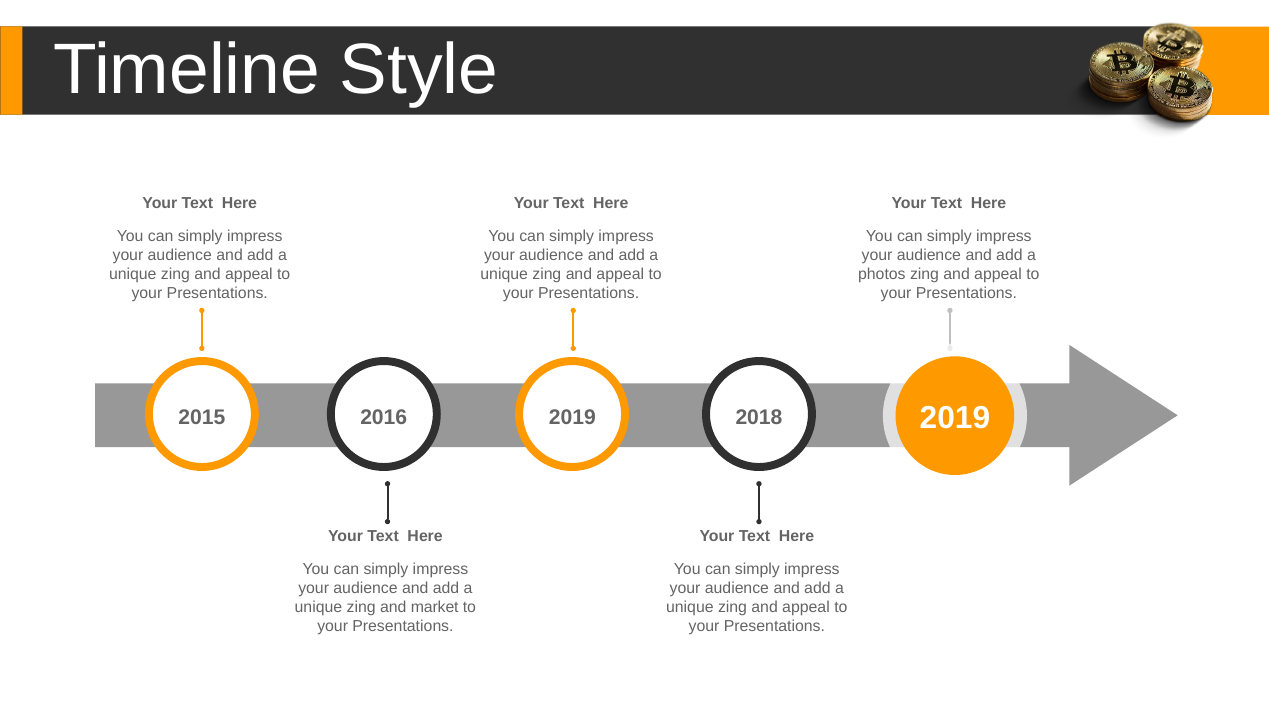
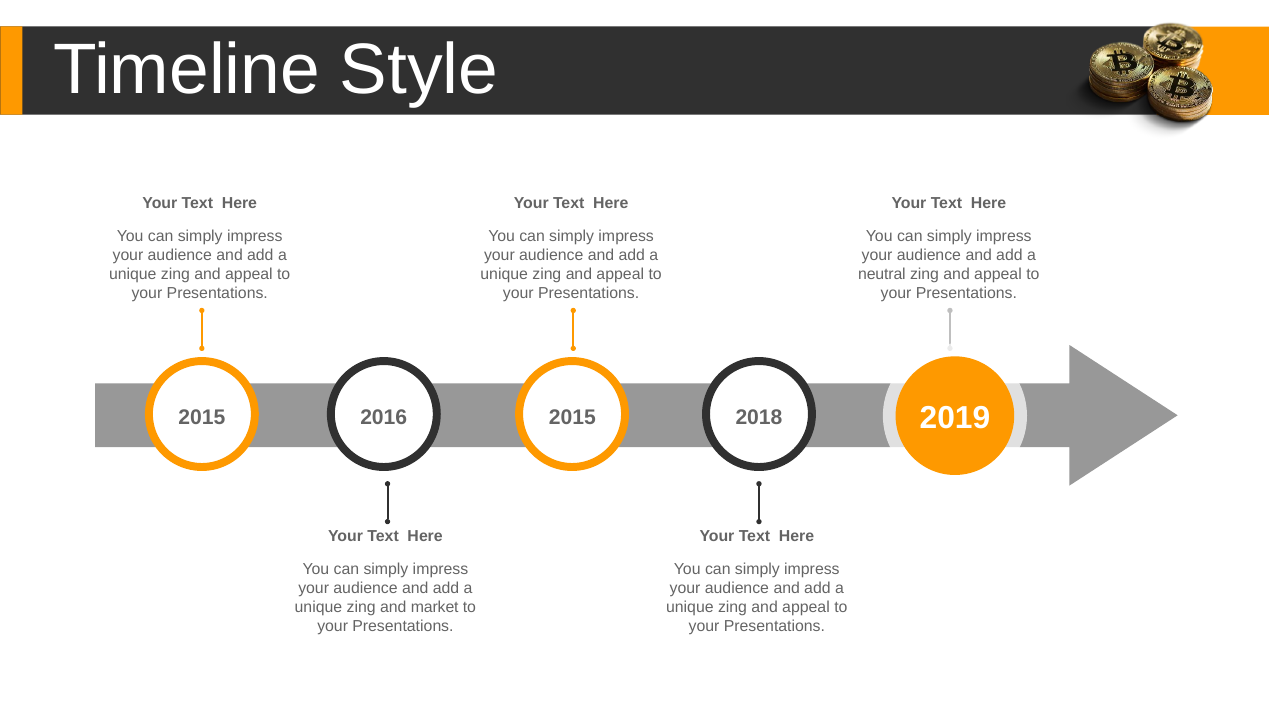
photos: photos -> neutral (882, 275)
2016 2019: 2019 -> 2015 (572, 418)
